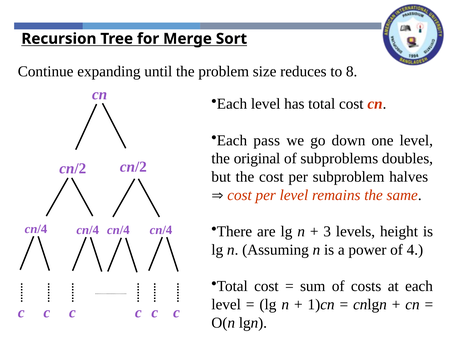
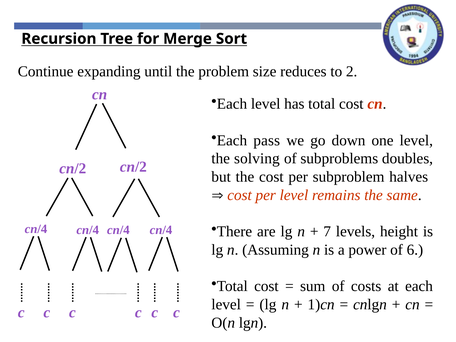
8: 8 -> 2 (352, 72)
original: original -> solving (257, 159)
3: 3 -> 7 (327, 232)
4: 4 -> 6 (415, 250)
